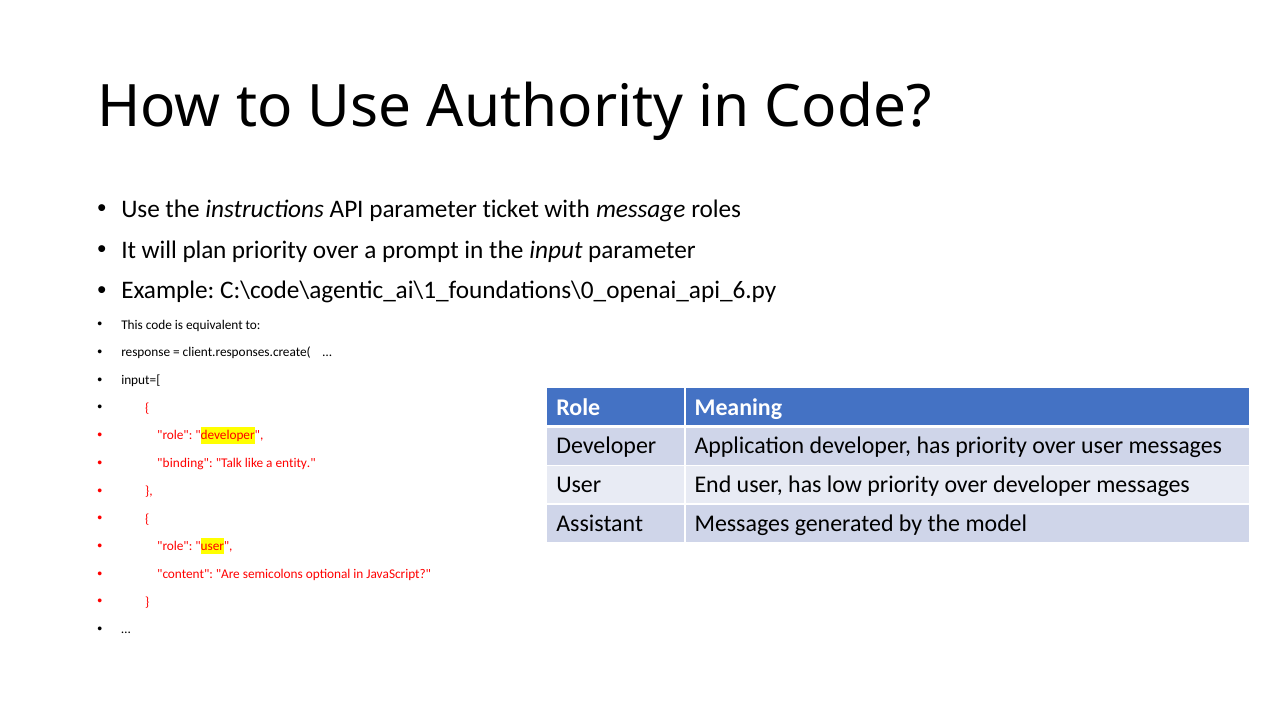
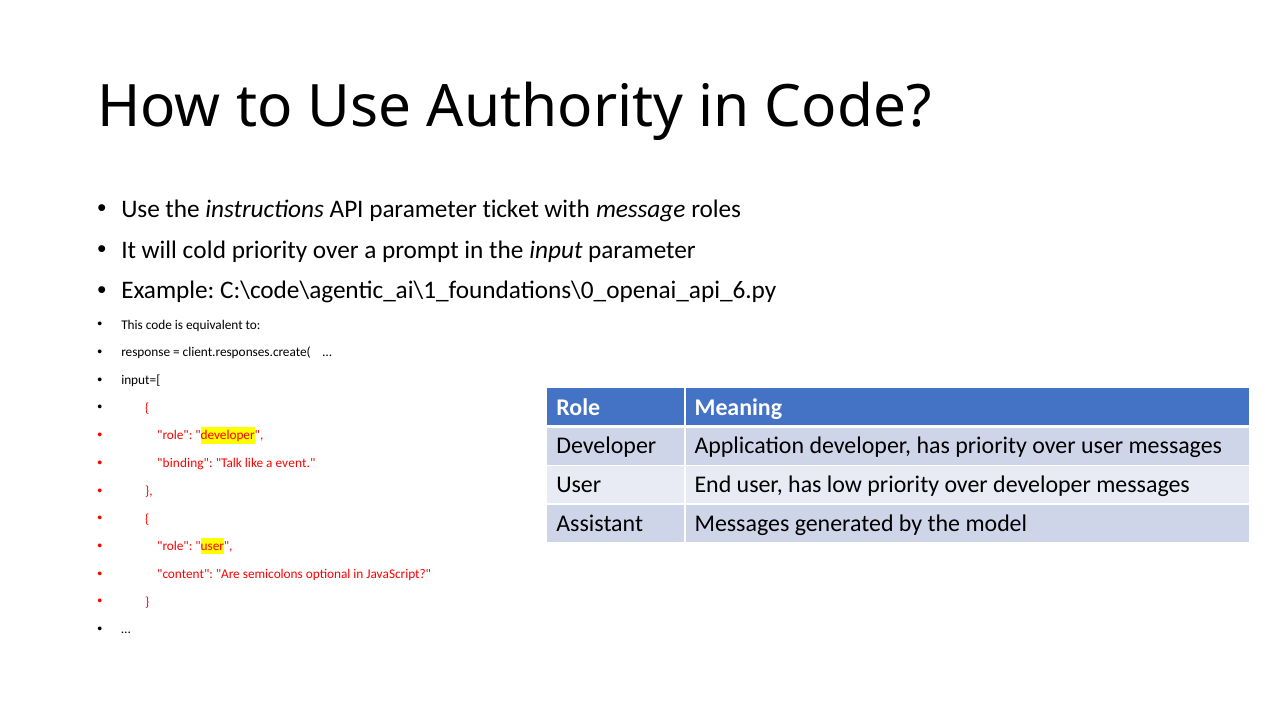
plan: plan -> cold (204, 250)
entity: entity -> event (296, 464)
